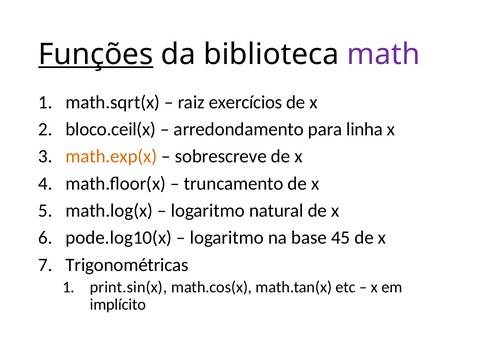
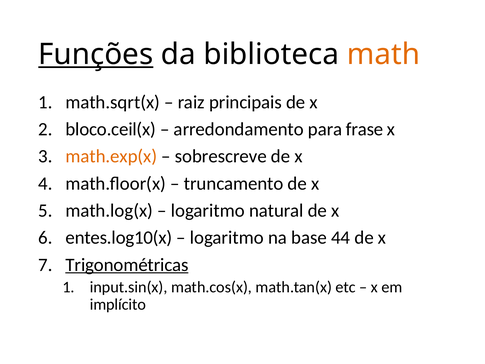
math colour: purple -> orange (383, 54)
exercícios: exercícios -> principais (245, 102)
linha: linha -> frase (365, 129)
pode.log10(x: pode.log10(x -> entes.log10(x (119, 238)
45: 45 -> 44 (341, 238)
Trigonométricas underline: none -> present (127, 265)
print.sin(x: print.sin(x -> input.sin(x (129, 287)
